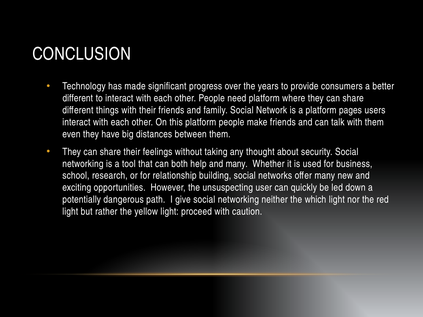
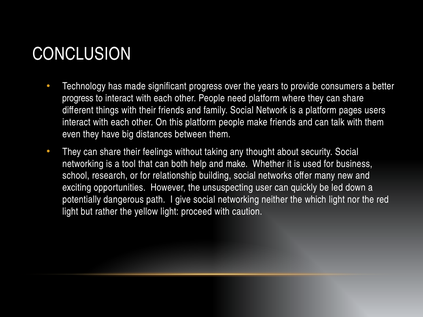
different: different -> progress (78, 98)
and many: many -> make (237, 164)
